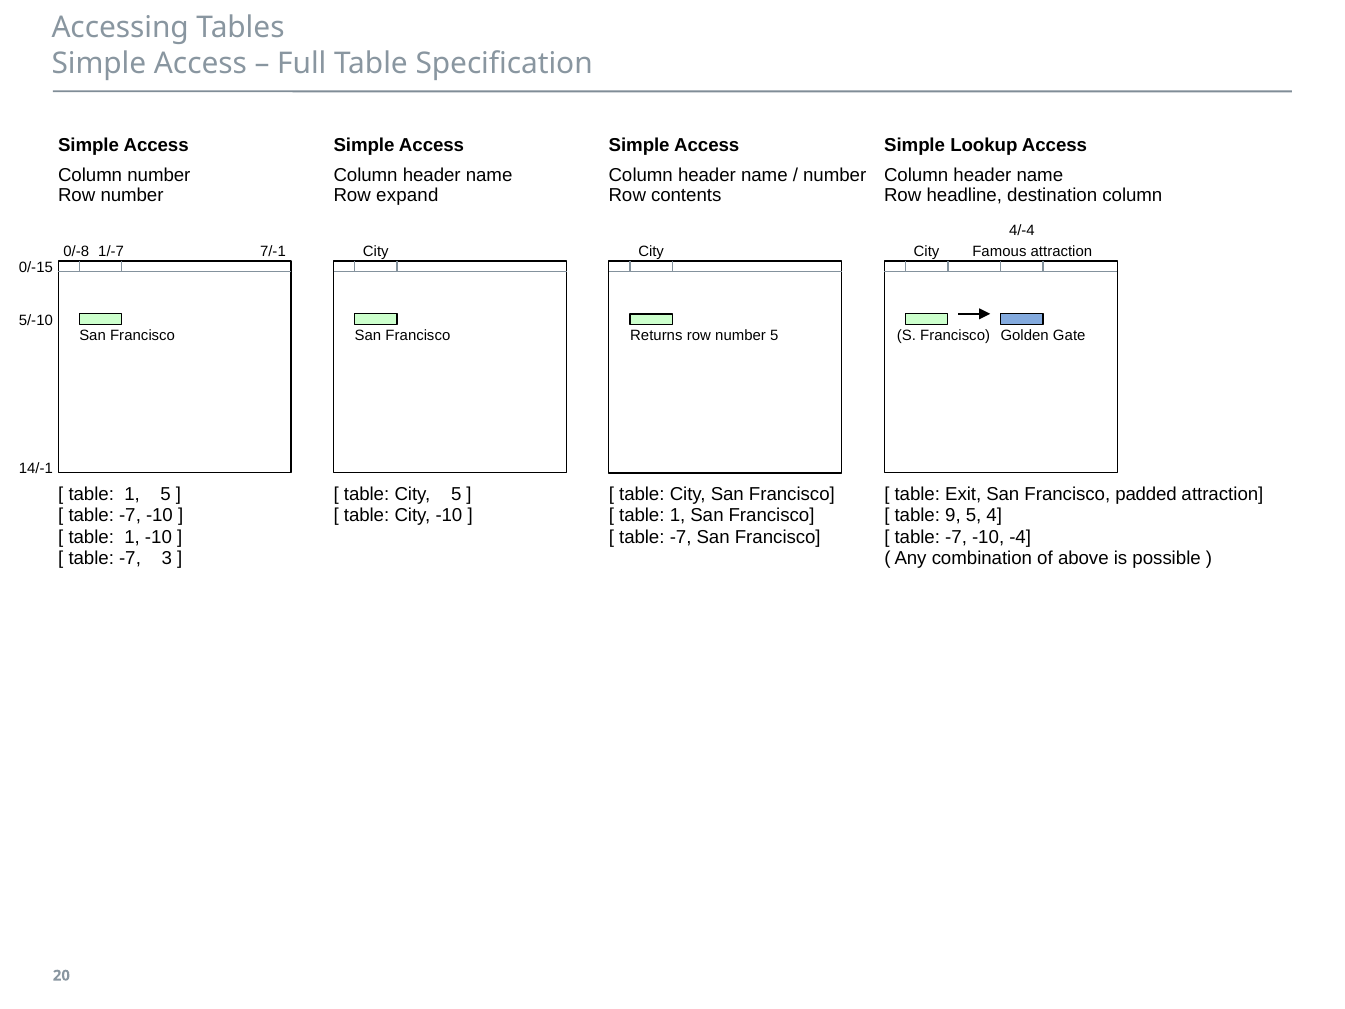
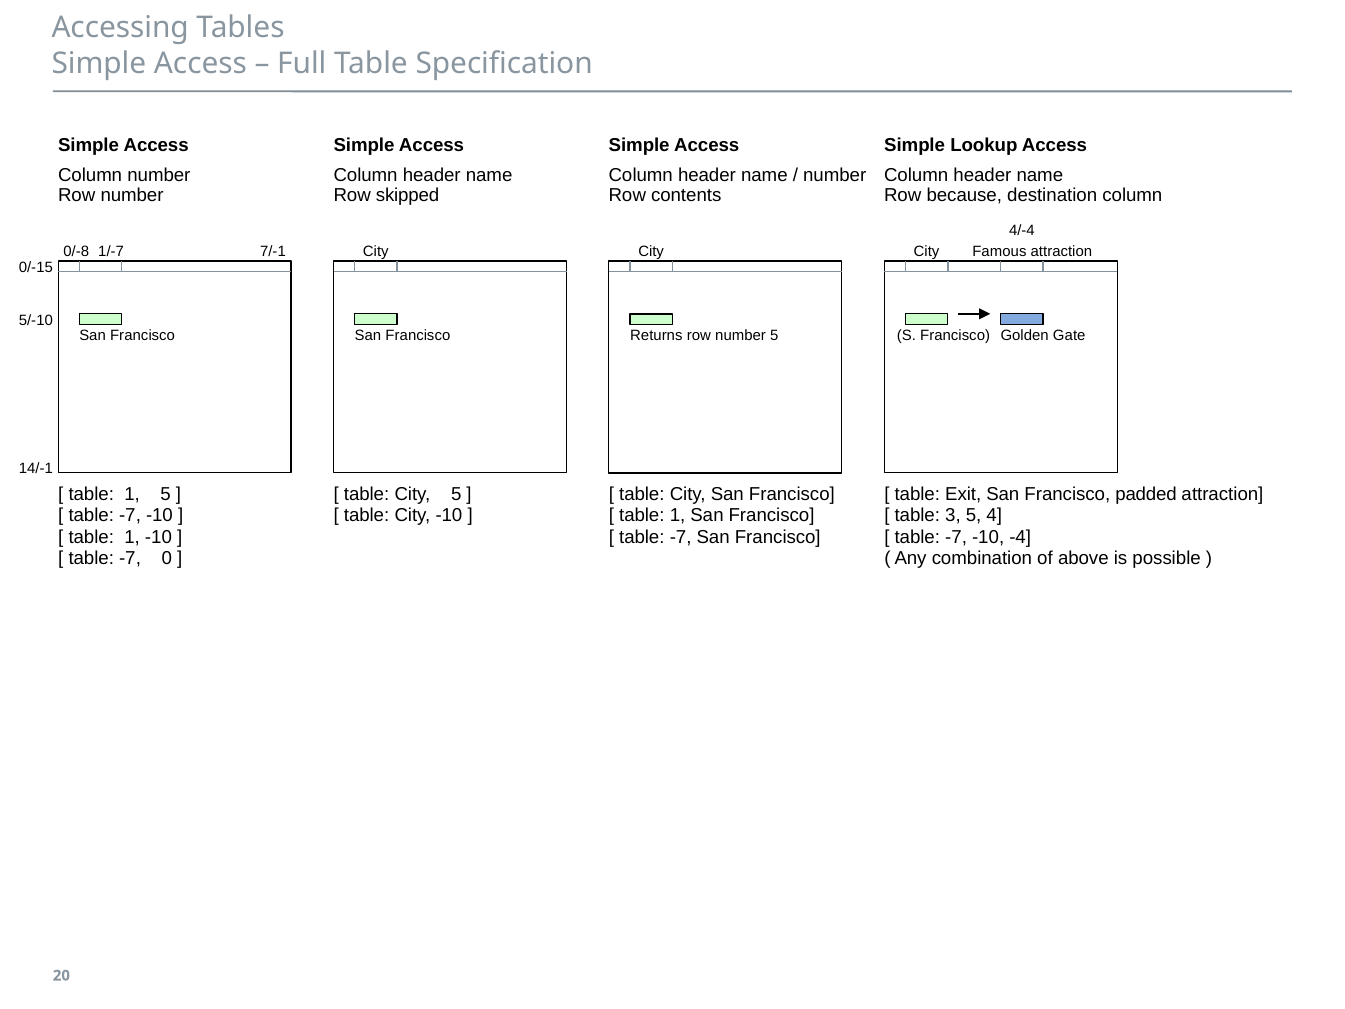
expand: expand -> skipped (408, 196)
headline: headline -> because (964, 196)
9: 9 -> 3 (953, 515)
3: 3 -> 0 (167, 558)
